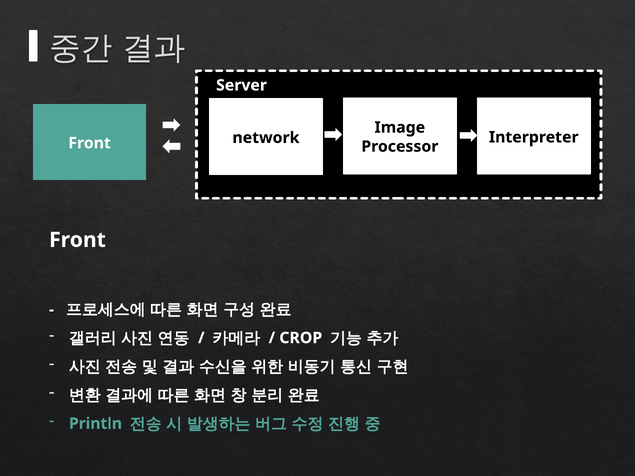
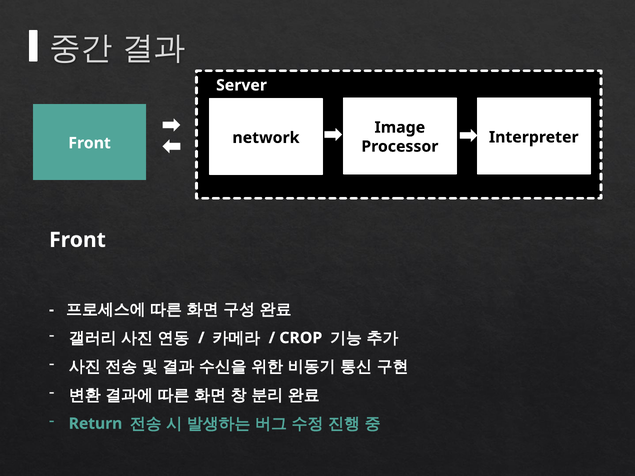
Println: Println -> Return (95, 424)
